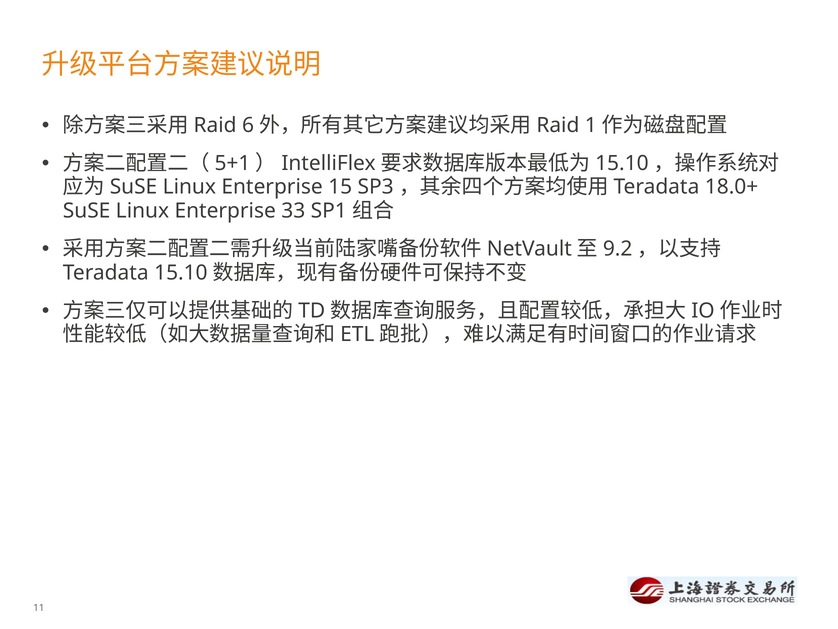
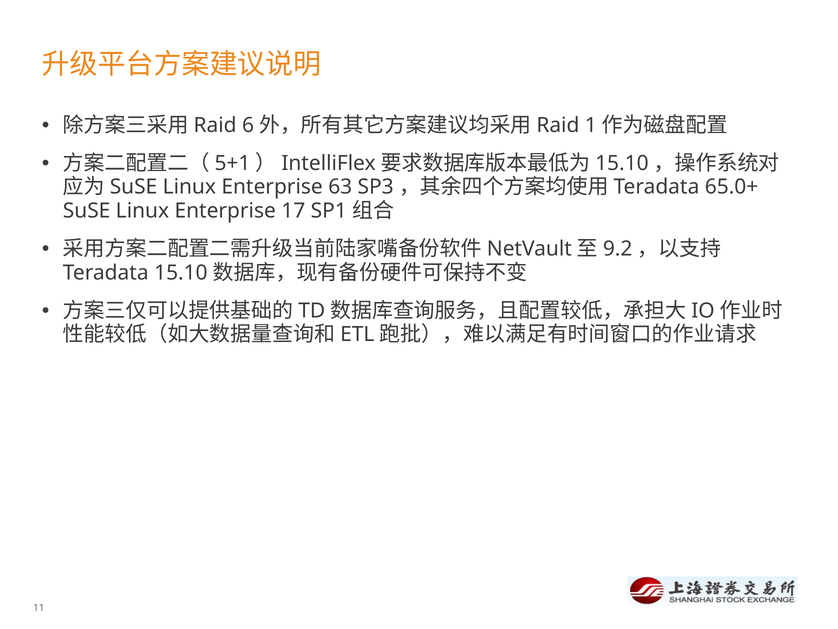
15: 15 -> 63 (340, 187)
18.0+: 18.0+ -> 65.0+ (732, 187)
33: 33 -> 17 (293, 211)
